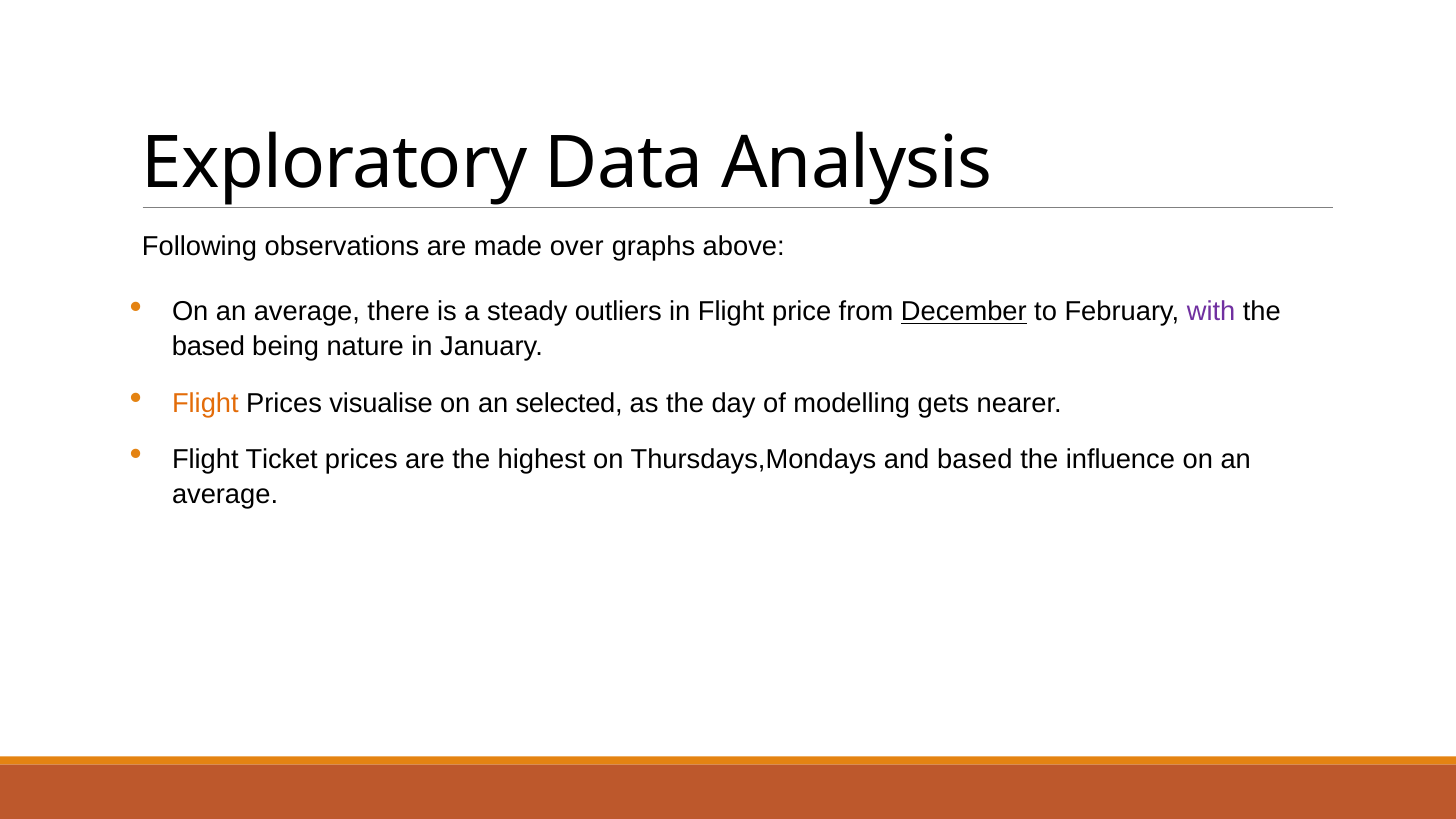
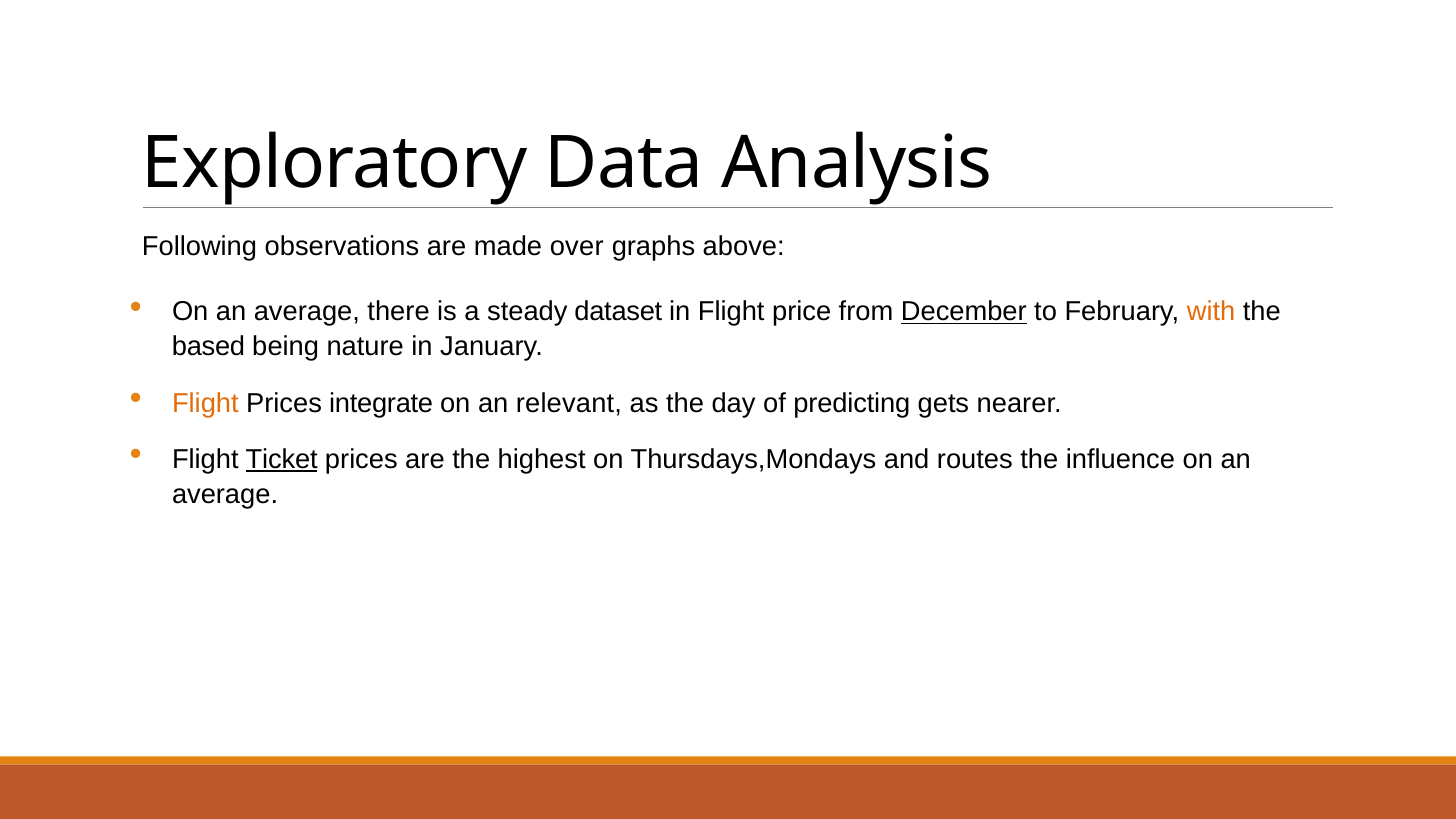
outliers: outliers -> dataset (618, 312)
with colour: purple -> orange (1211, 312)
visualise: visualise -> integrate (381, 403)
selected: selected -> relevant (569, 403)
modelling: modelling -> predicting (852, 403)
Ticket underline: none -> present (282, 459)
and based: based -> routes (975, 459)
